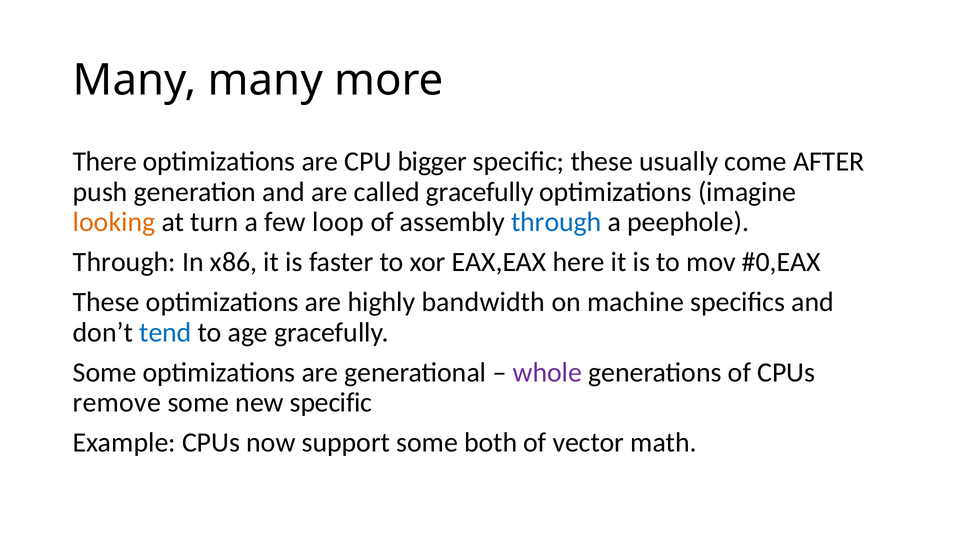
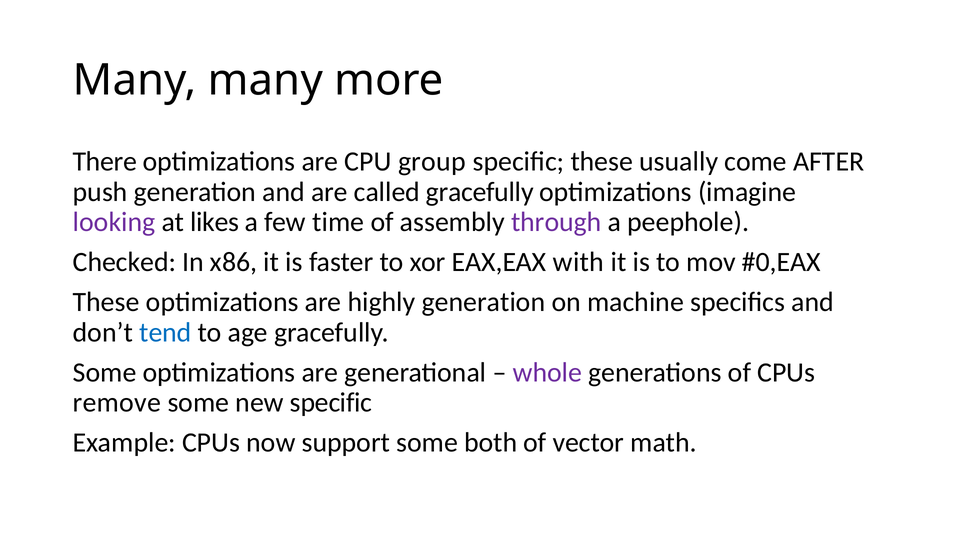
bigger: bigger -> group (432, 162)
looking colour: orange -> purple (114, 222)
turn: turn -> likes (215, 222)
loop: loop -> time (338, 222)
through colour: blue -> purple (556, 222)
Through: Through -> Checked (124, 262)
here: here -> with (578, 262)
highly bandwidth: bandwidth -> generation (483, 302)
